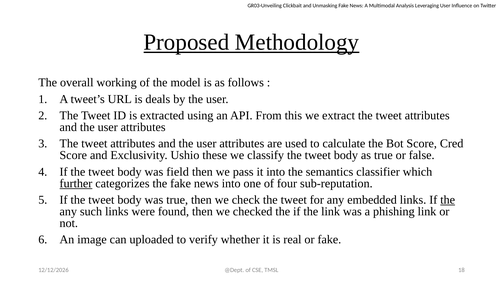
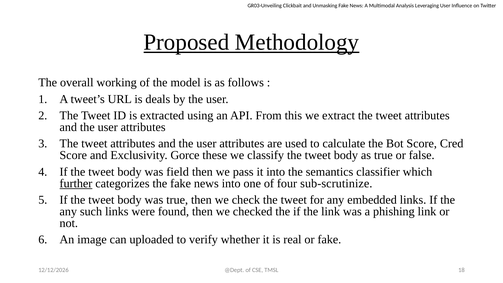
Ushio: Ushio -> Gorce (185, 155)
sub-reputation: sub-reputation -> sub-scrutinize (336, 183)
the underline: present -> none (448, 200)
